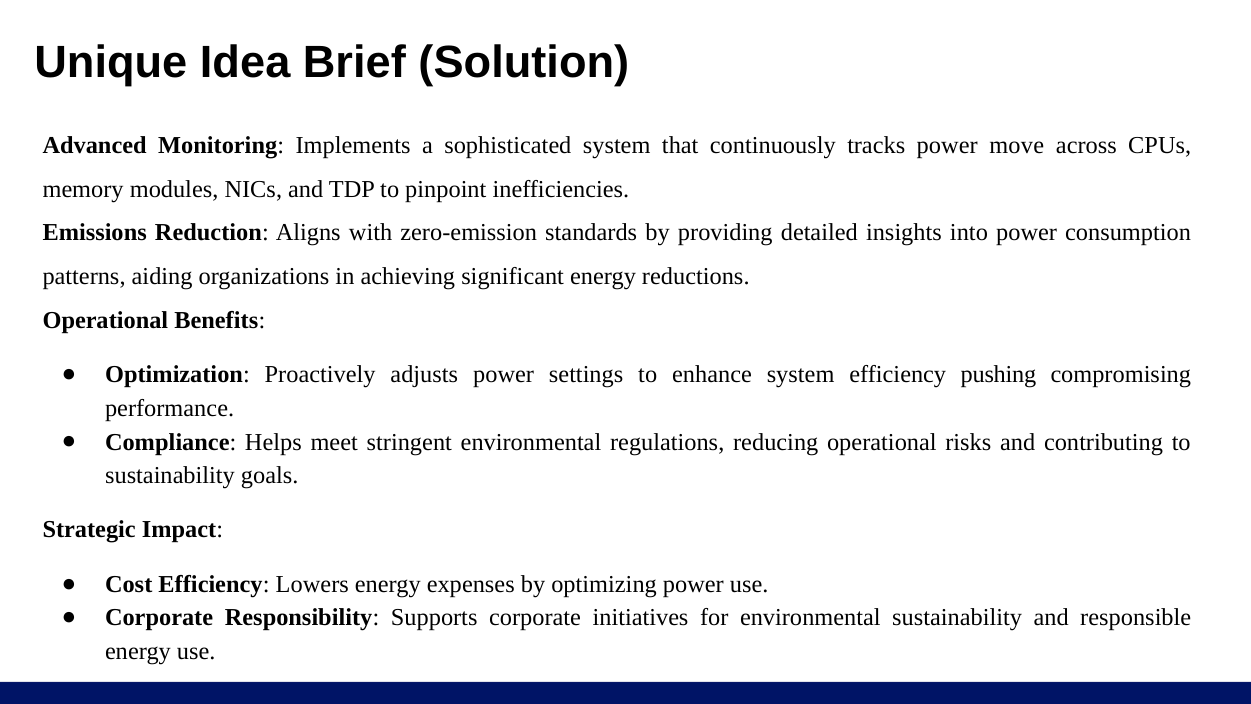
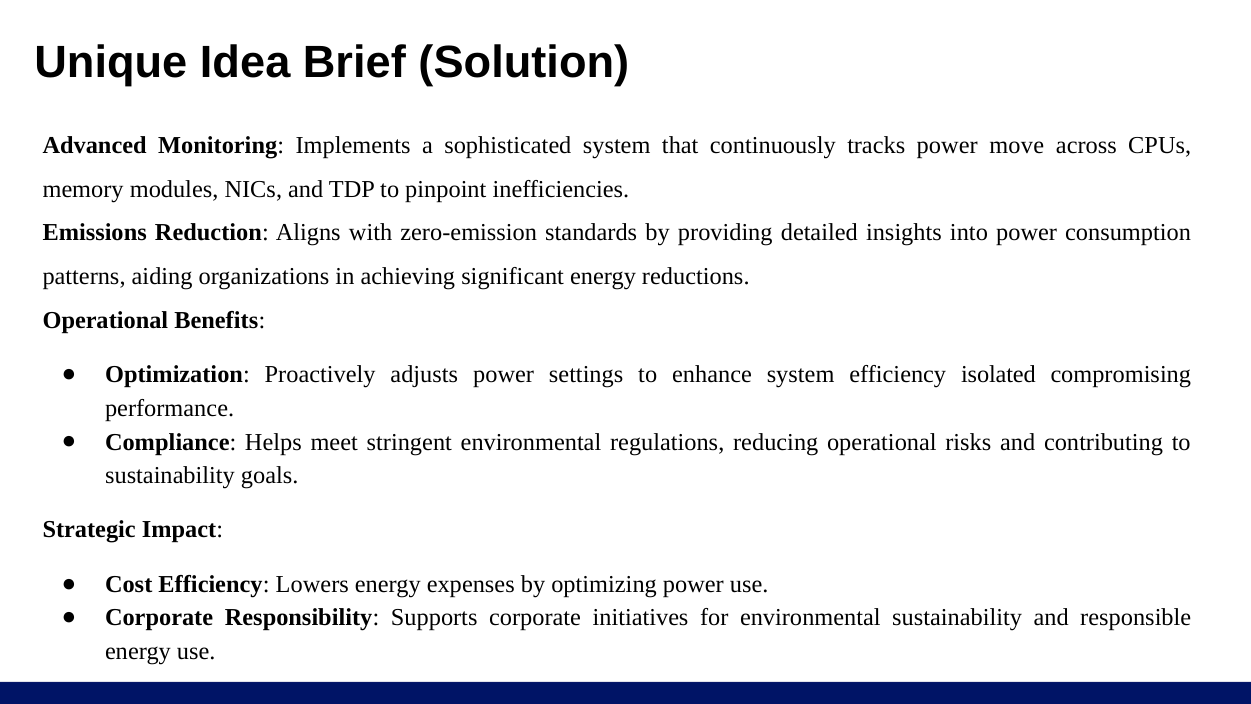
pushing: pushing -> isolated (998, 375)
